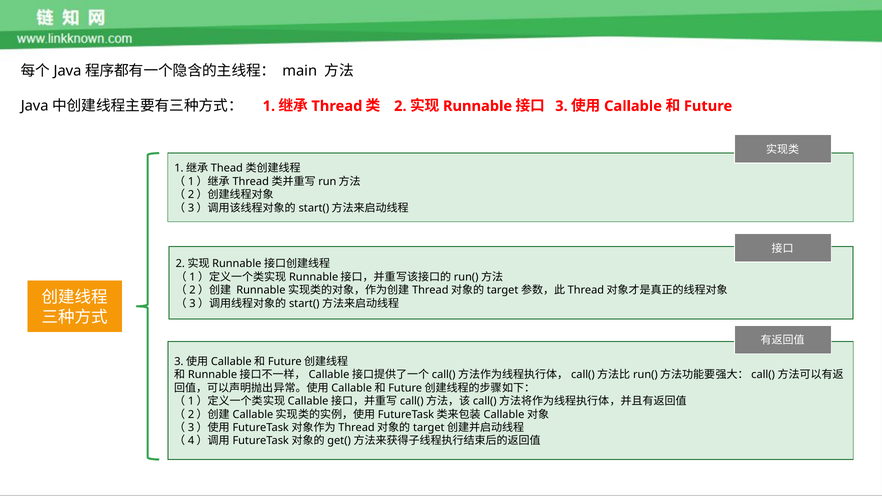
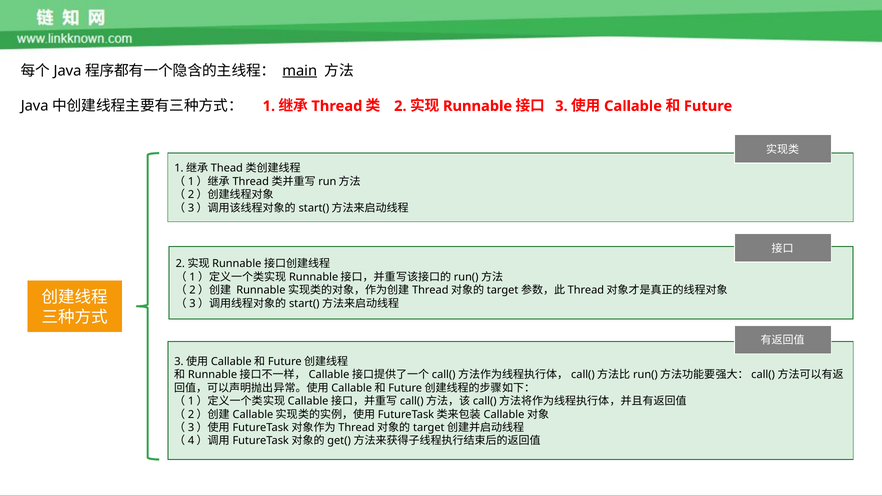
main underline: none -> present (300, 71)
